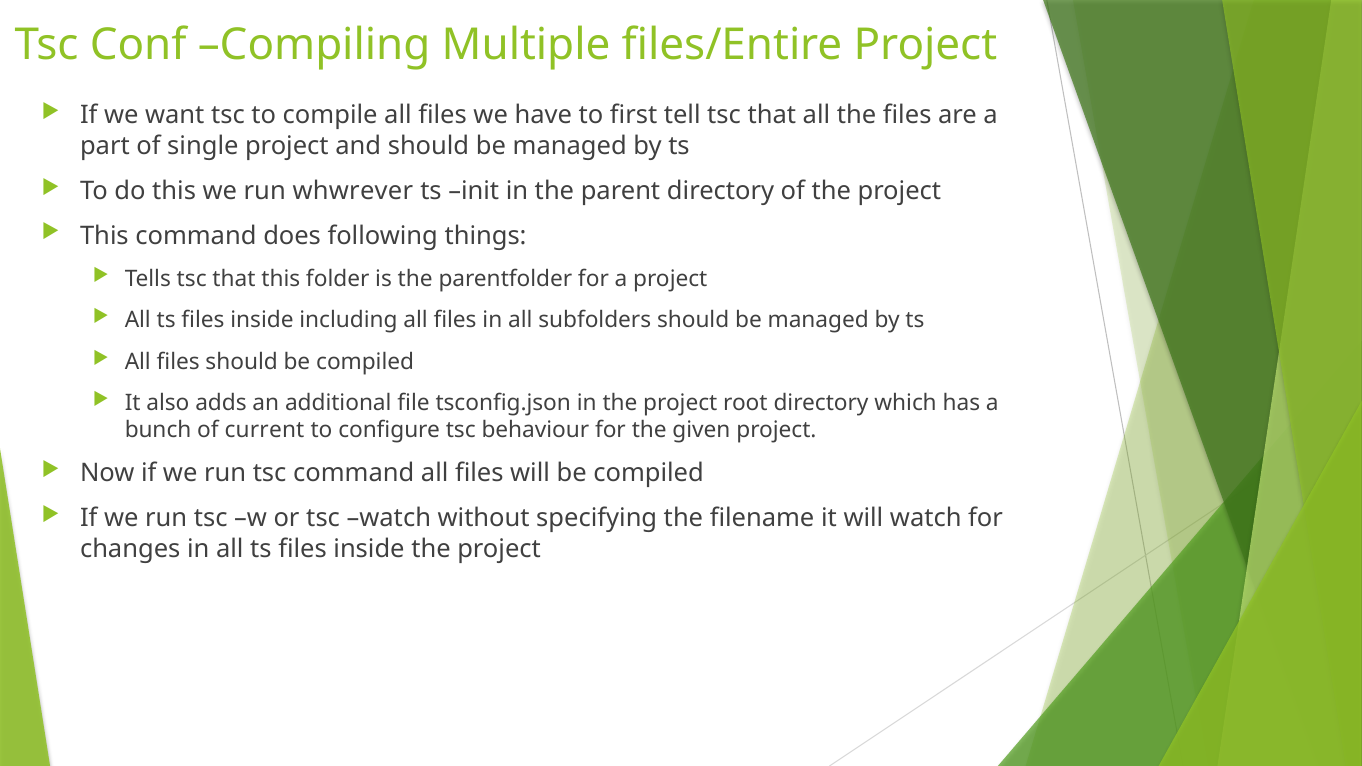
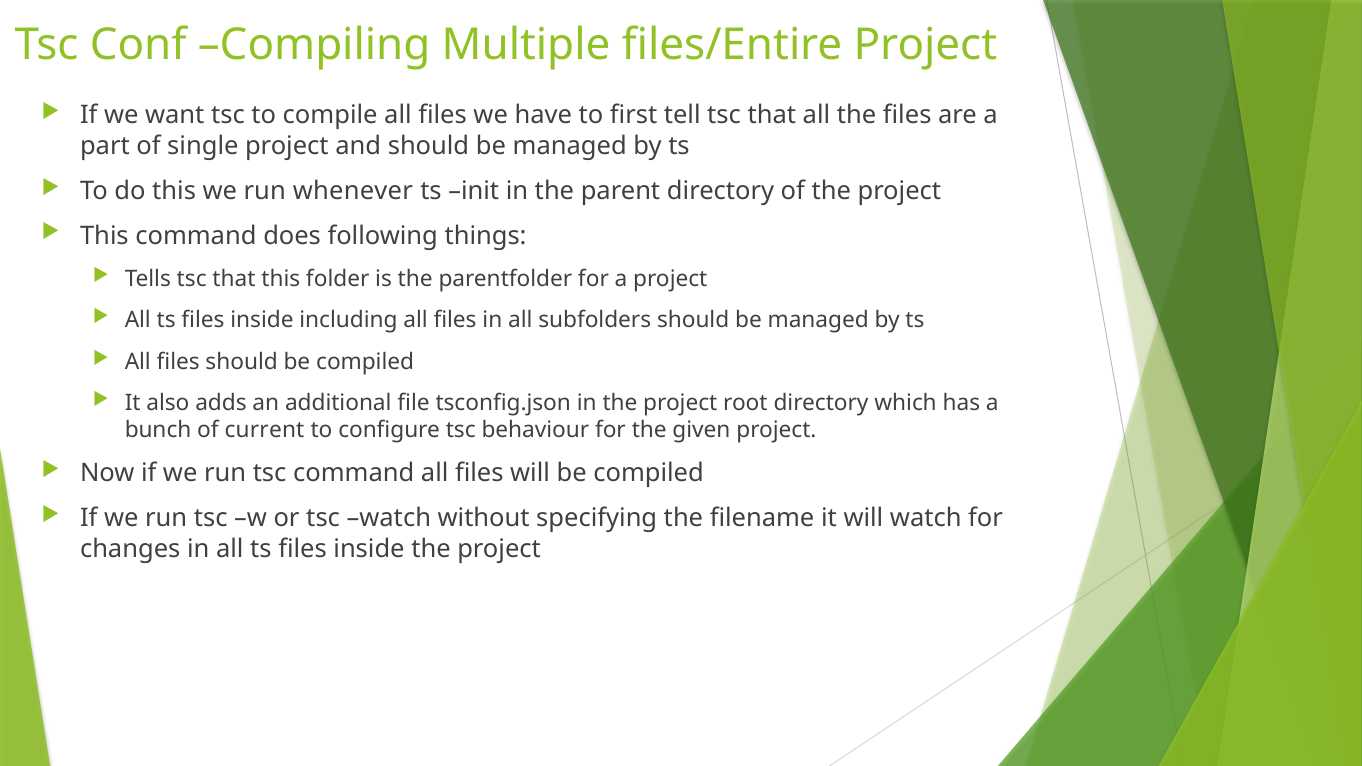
whwrever: whwrever -> whenever (353, 191)
